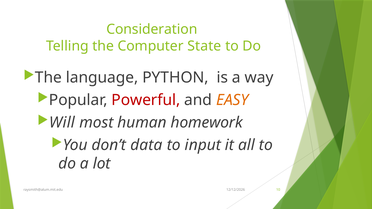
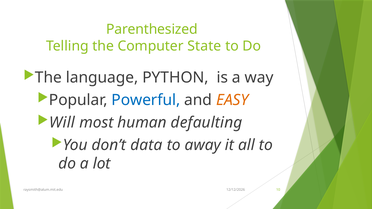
Consideration: Consideration -> Parenthesized (152, 29)
Powerful colour: red -> blue (146, 100)
homework: homework -> defaulting (207, 123)
input: input -> away (203, 145)
